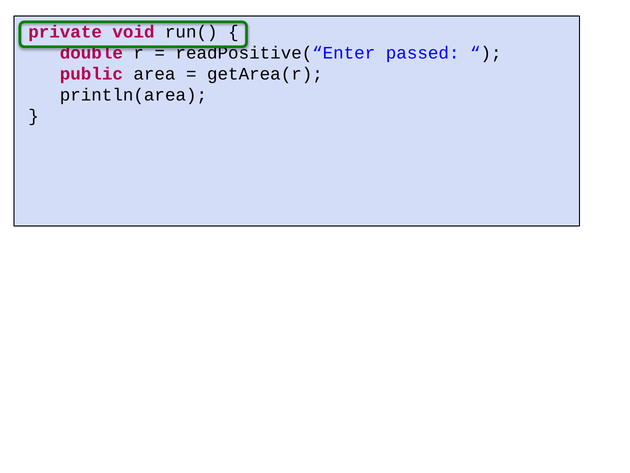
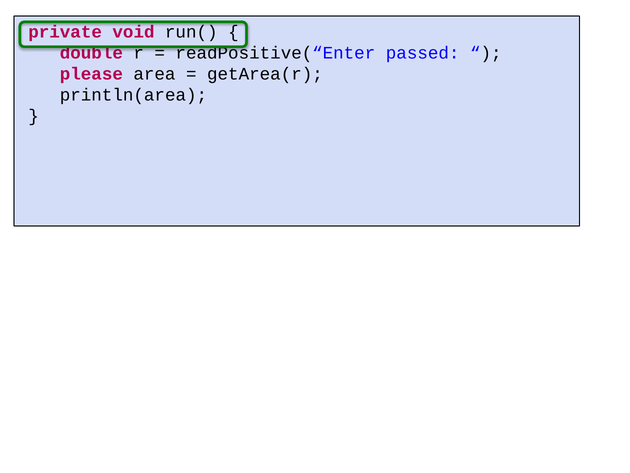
public: public -> please (91, 74)
